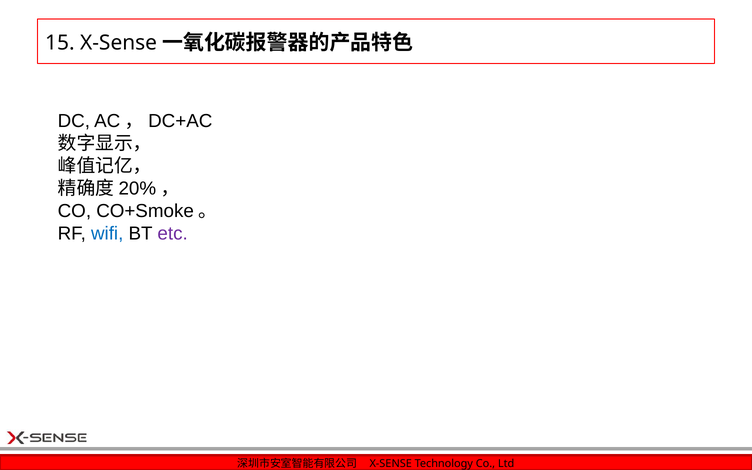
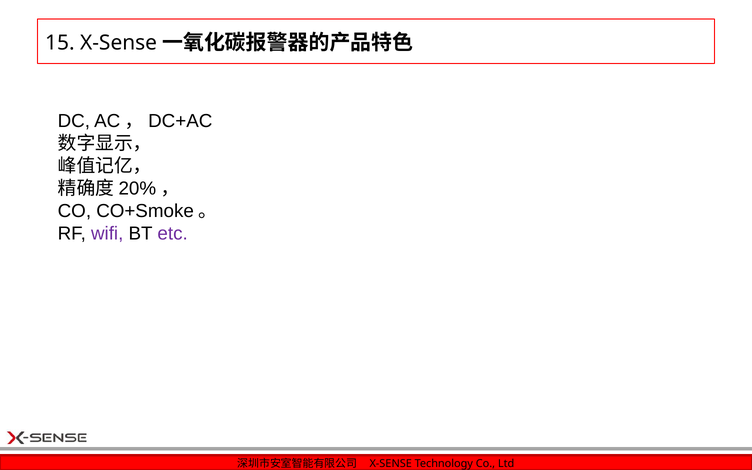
wifi colour: blue -> purple (107, 234)
